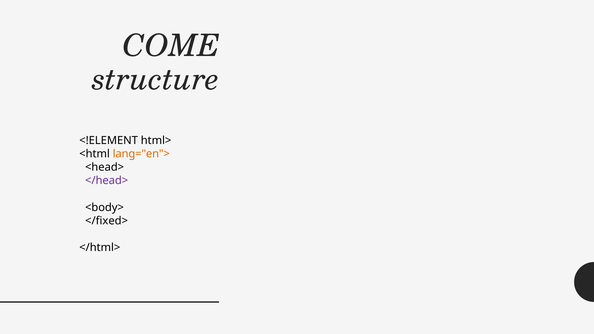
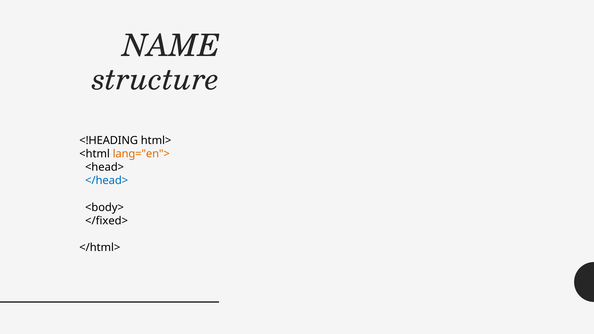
COME: COME -> NAME (171, 46)
<!ELEMENT: <!ELEMENT -> <!HEADING (109, 141)
</head> colour: purple -> blue (107, 181)
